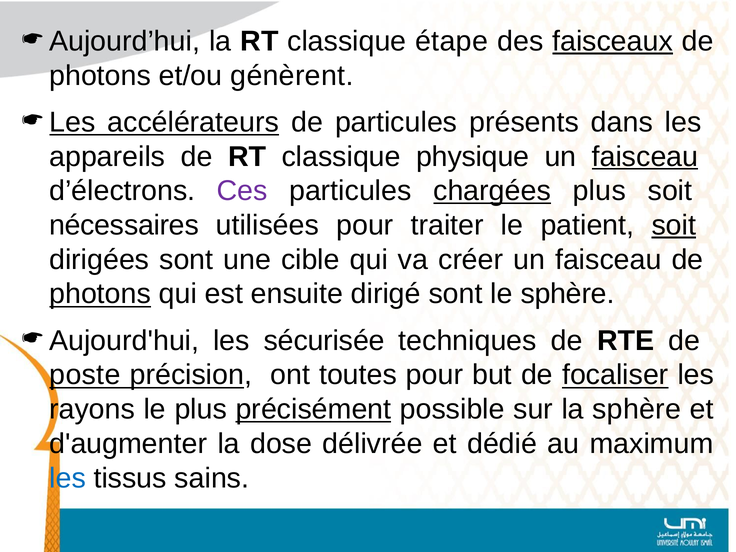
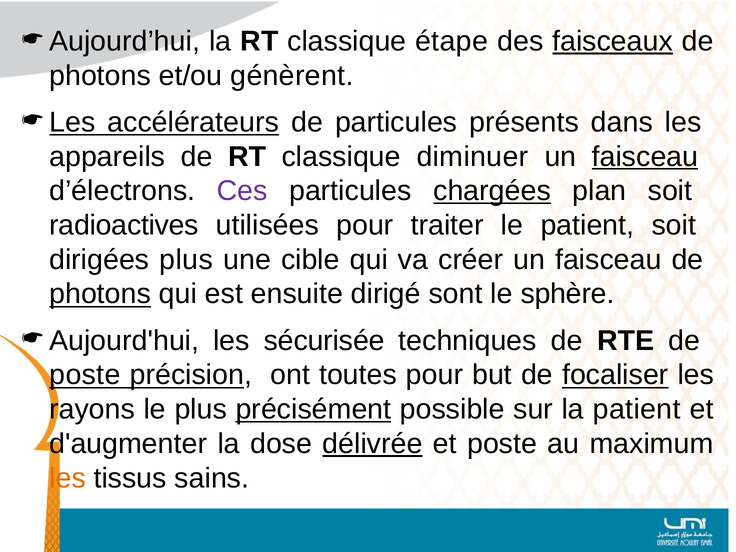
physique: physique -> diminuer (472, 157)
chargées plus: plus -> plan (599, 191)
nécessaires: nécessaires -> radioactives (124, 225)
soit underline: present -> none (674, 225)
dirigées sont: sont -> plus (186, 260)
la sphère: sphère -> patient (637, 409)
délivrée underline: none -> present (373, 444)
et dédié: dédié -> poste (502, 444)
les colour: blue -> orange (68, 478)
